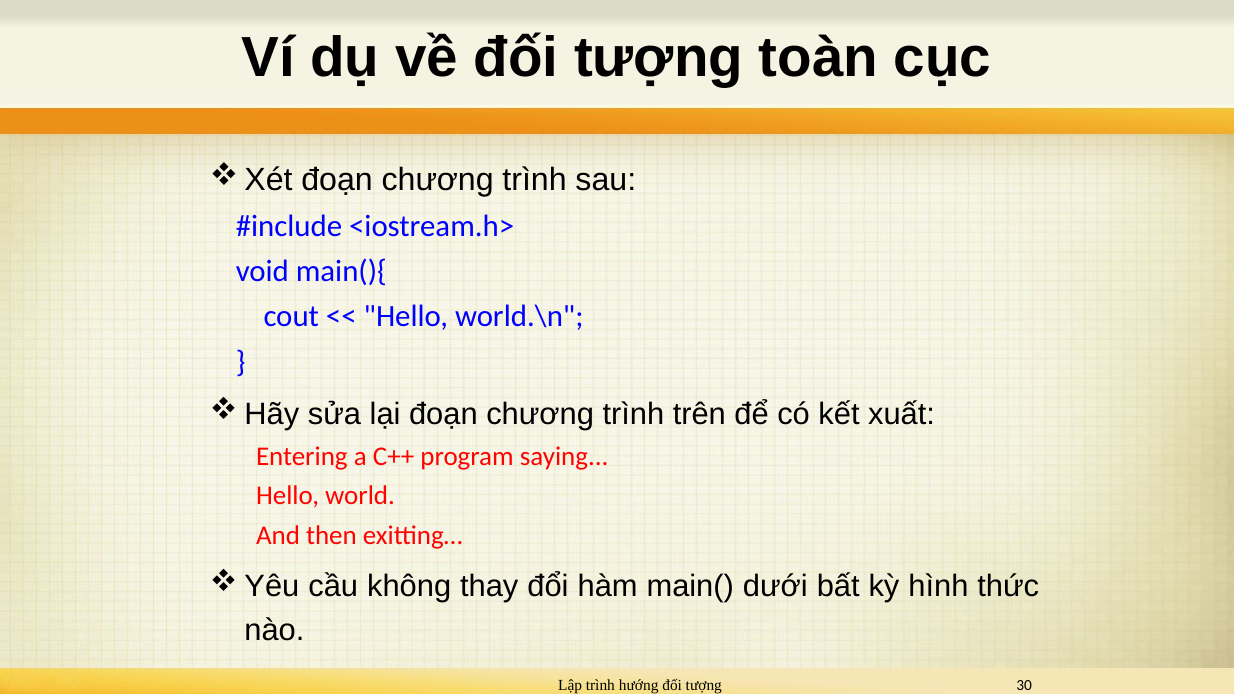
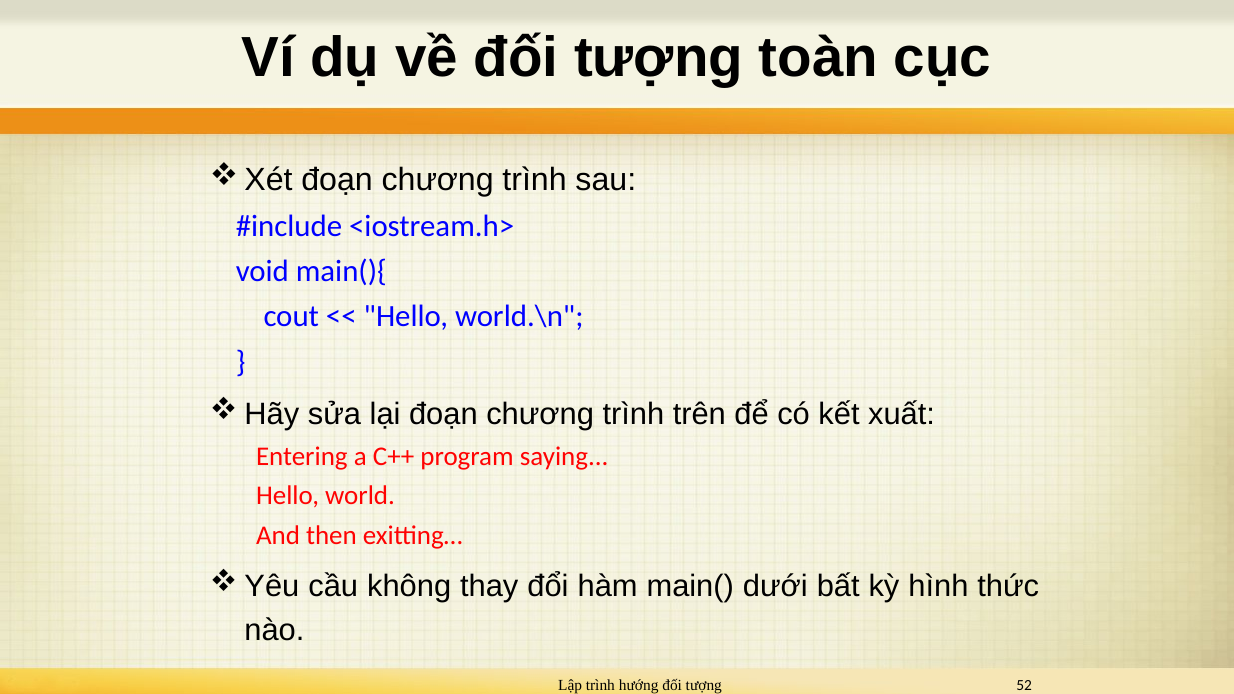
30: 30 -> 52 (1024, 686)
